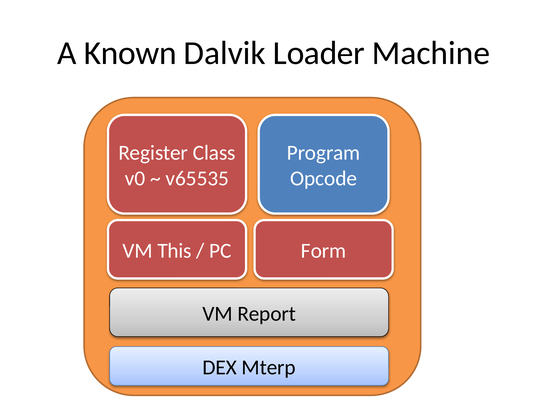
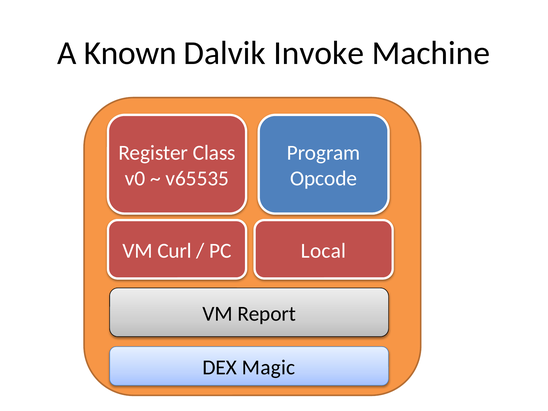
Loader: Loader -> Invoke (319, 53)
This: This -> Curl (175, 251)
Form: Form -> Local (323, 251)
Mterp: Mterp -> Magic (269, 367)
